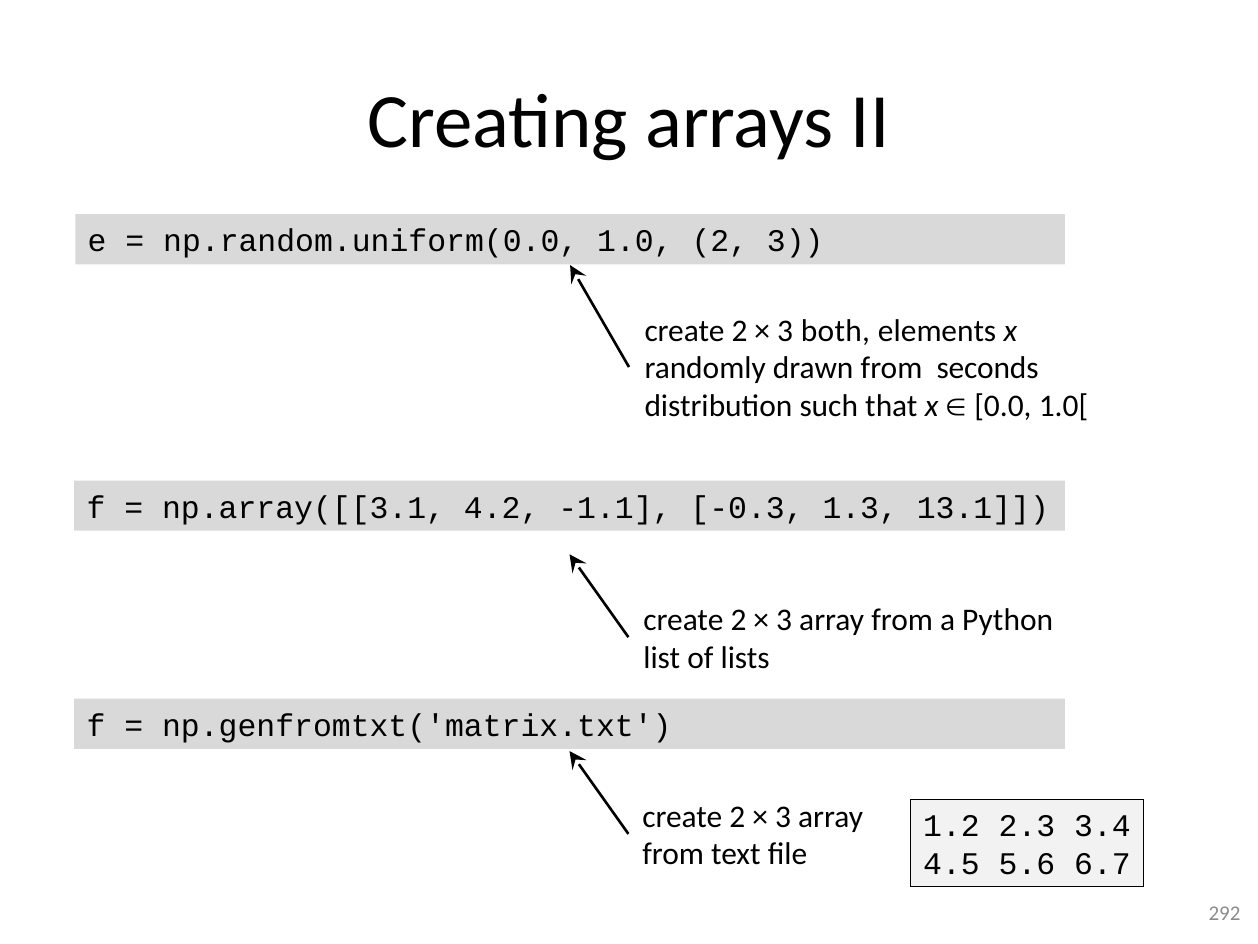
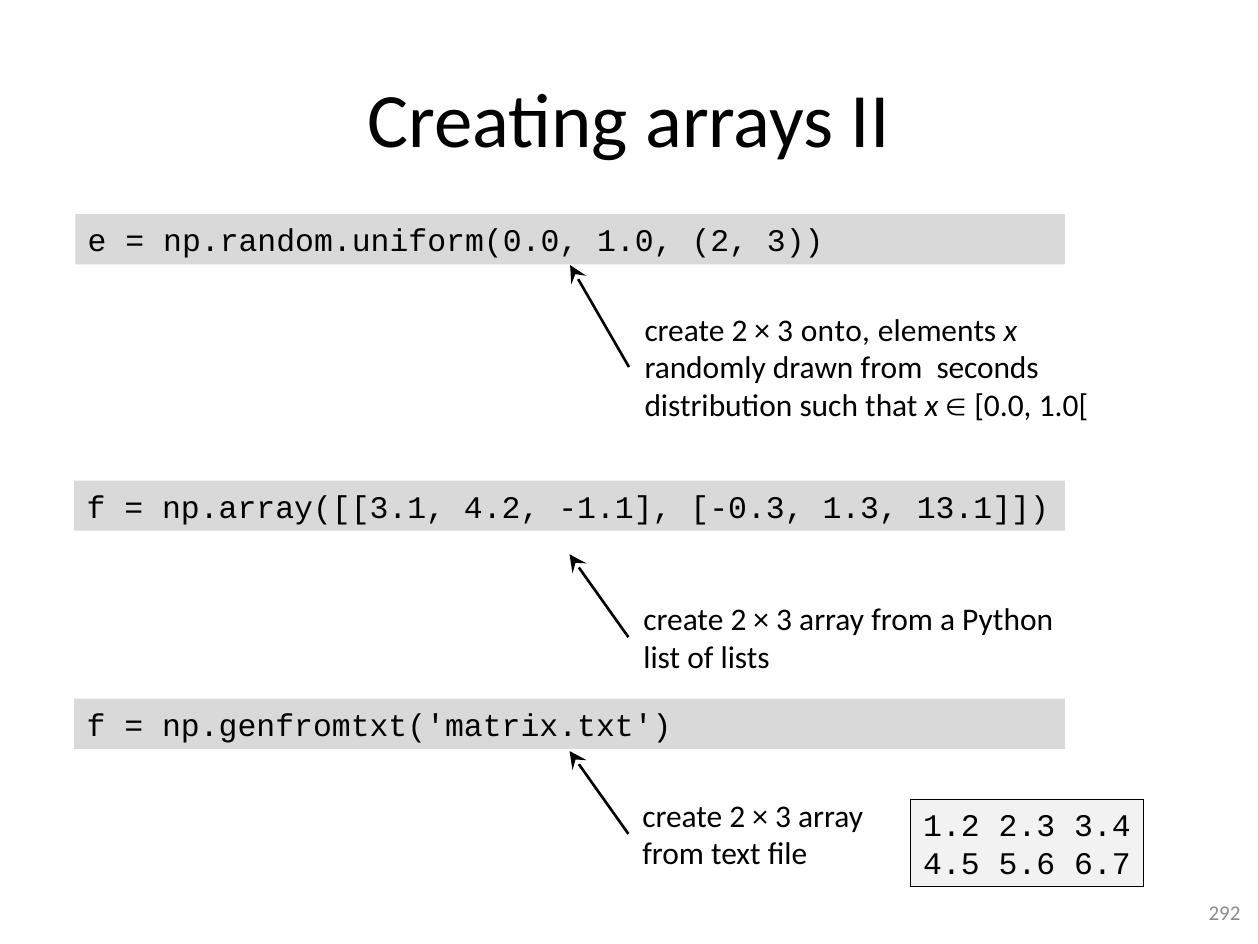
both: both -> onto (835, 331)
